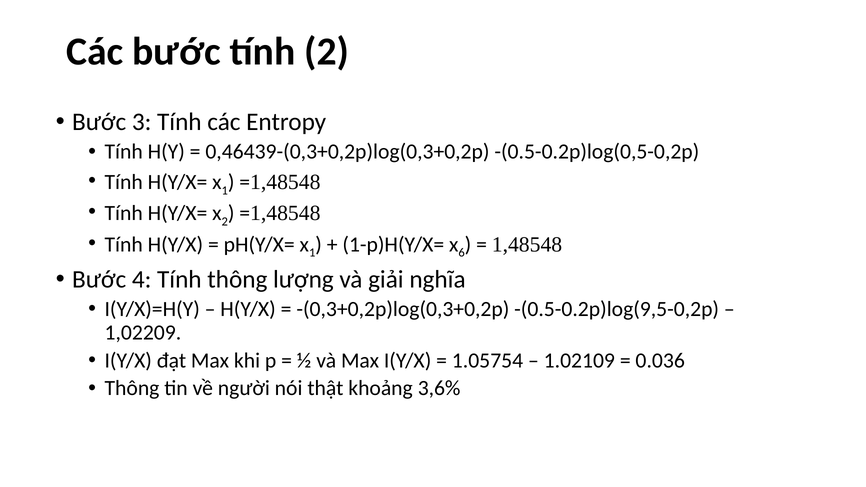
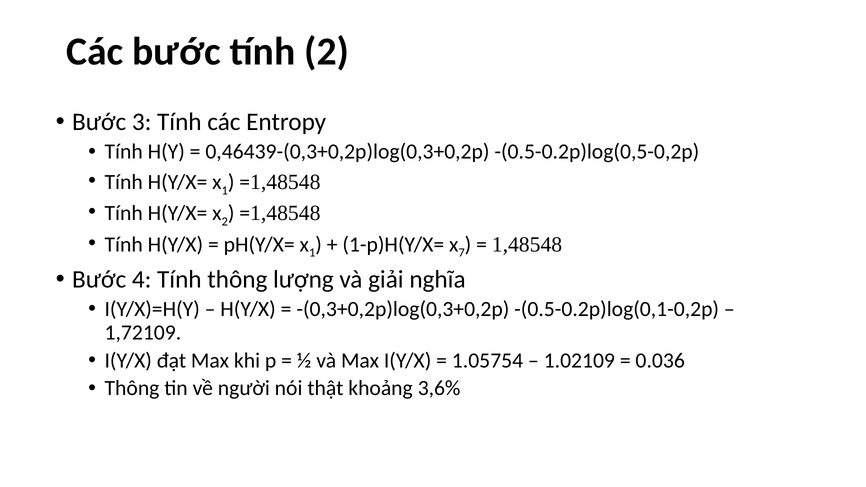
6: 6 -> 7 (462, 253)
-(0.5-0.2p)log(9,5-0,2p: -(0.5-0.2p)log(9,5-0,2p -> -(0.5-0.2p)log(0,1-0,2p (617, 309)
1,02209: 1,02209 -> 1,72109 (143, 333)
